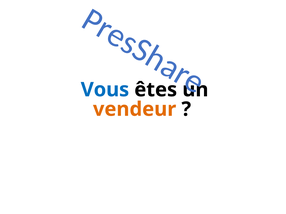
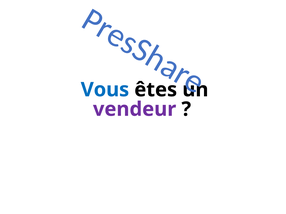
vendeur colour: orange -> purple (135, 109)
